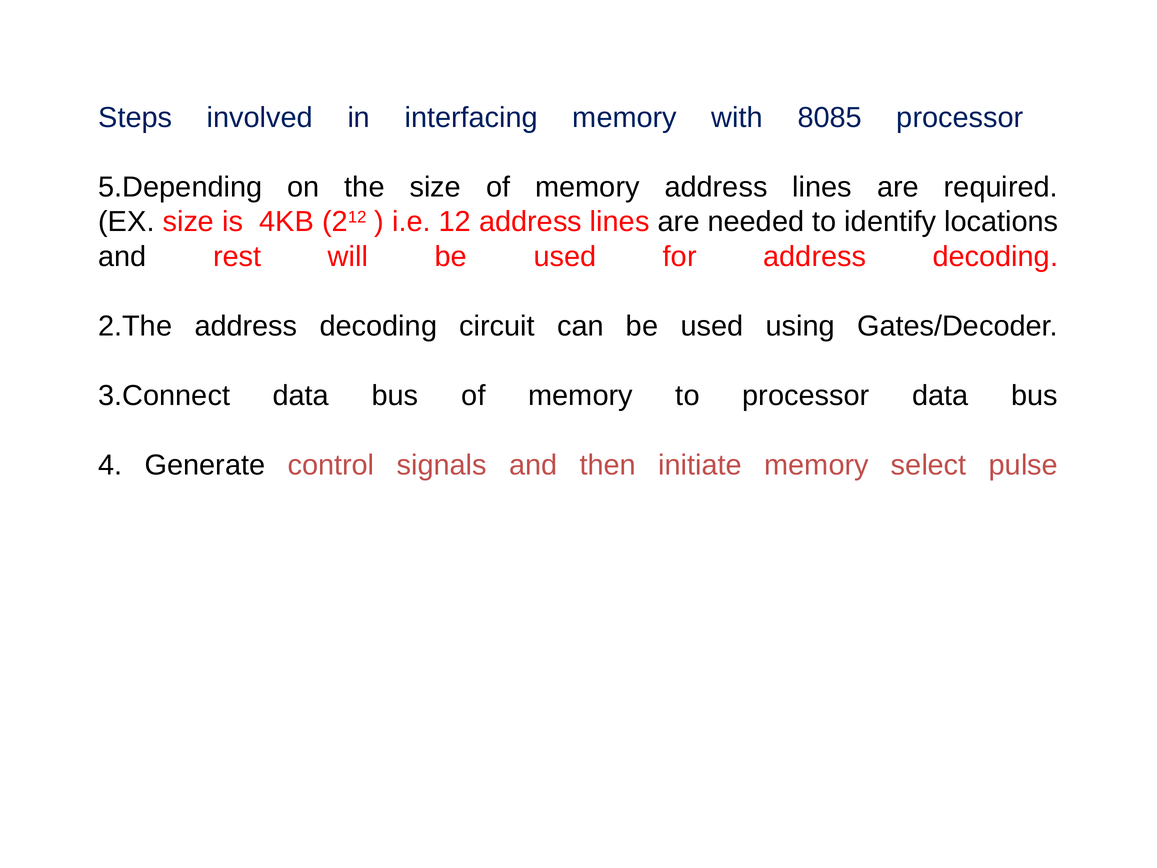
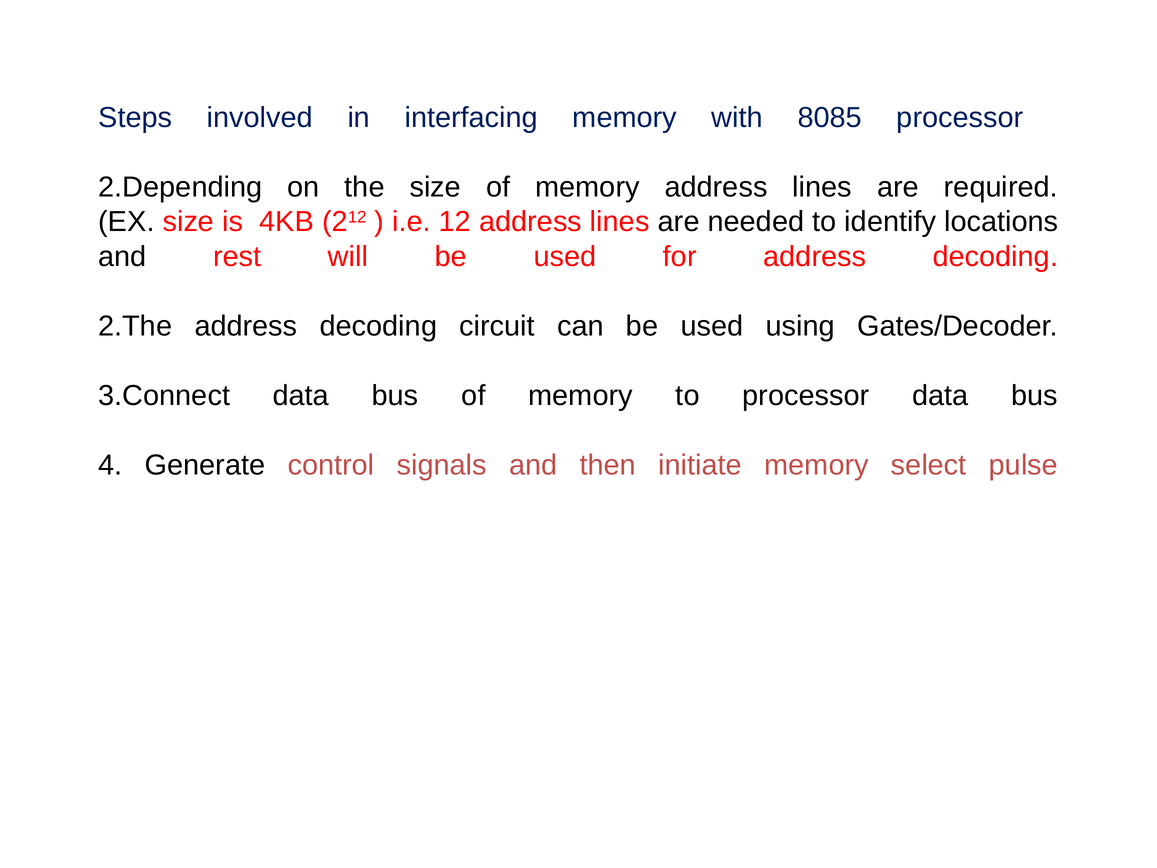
5.Depending: 5.Depending -> 2.Depending (180, 187)
